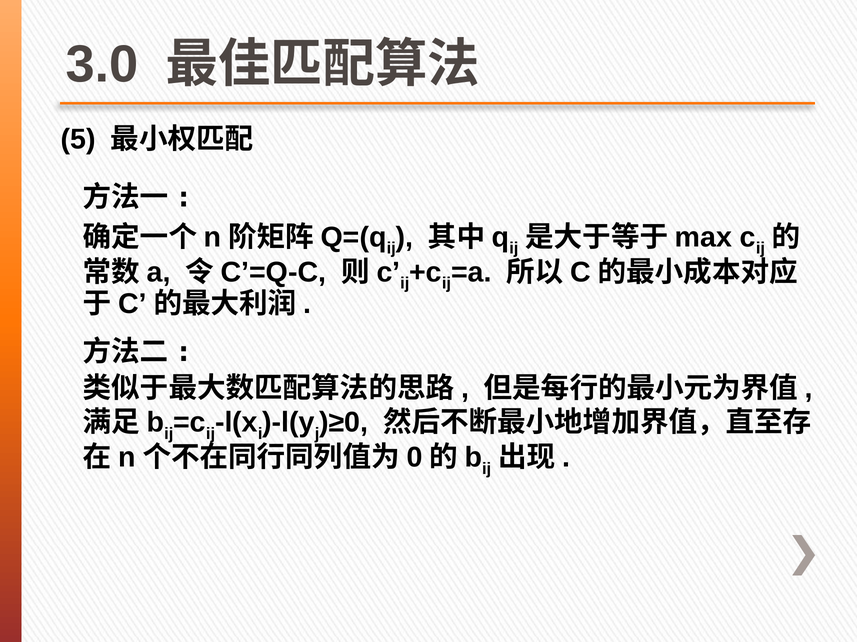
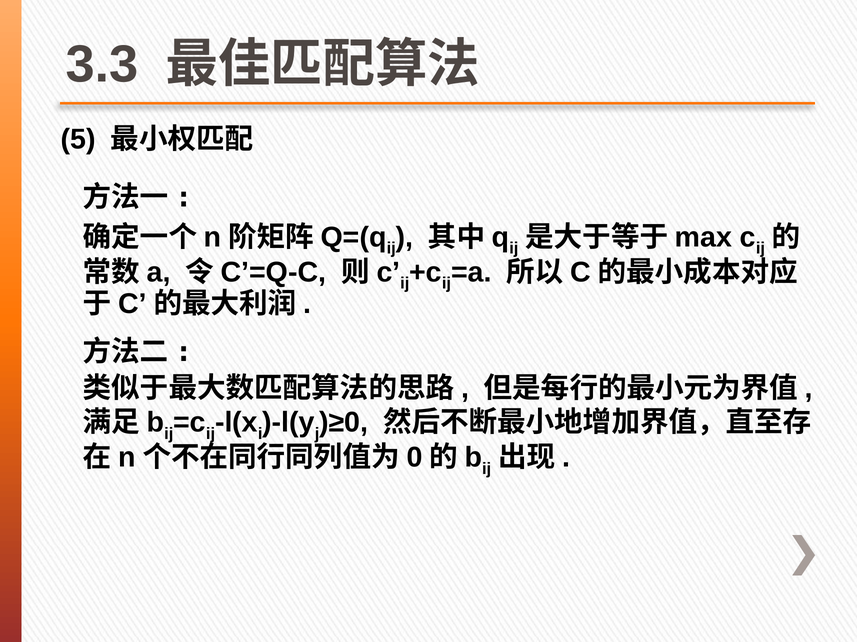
3.0: 3.0 -> 3.3 (102, 65)
